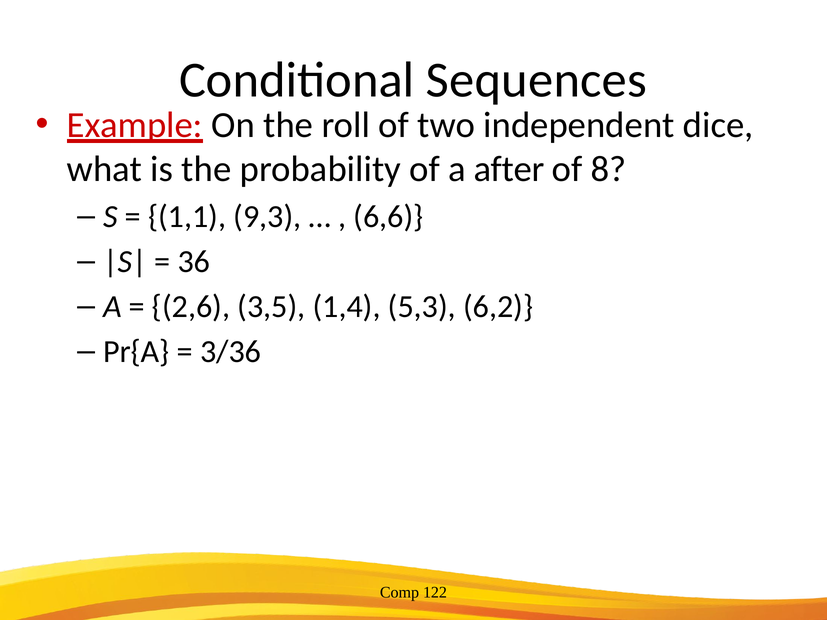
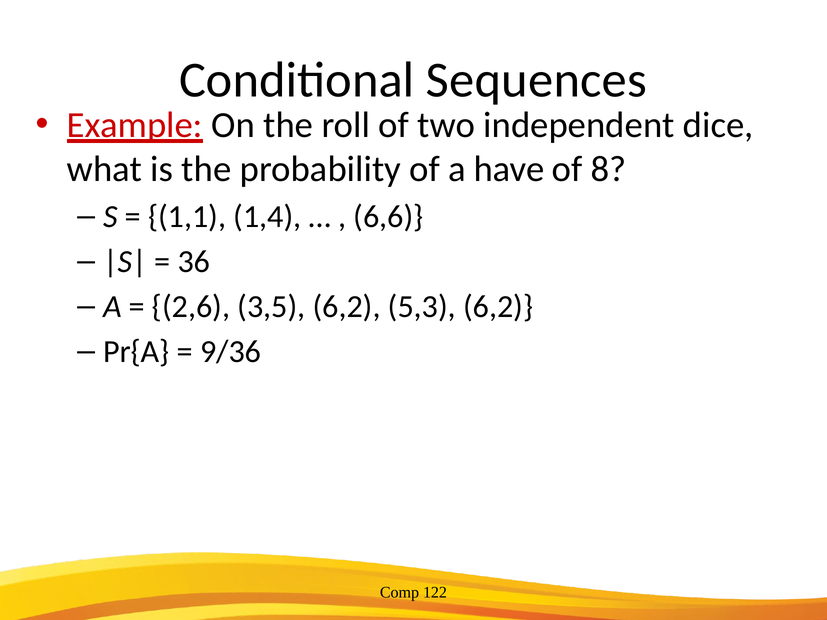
after: after -> have (509, 169)
9,3: 9,3 -> 1,4 (267, 217)
3,5 1,4: 1,4 -> 6,2 (347, 307)
3/36: 3/36 -> 9/36 (231, 352)
